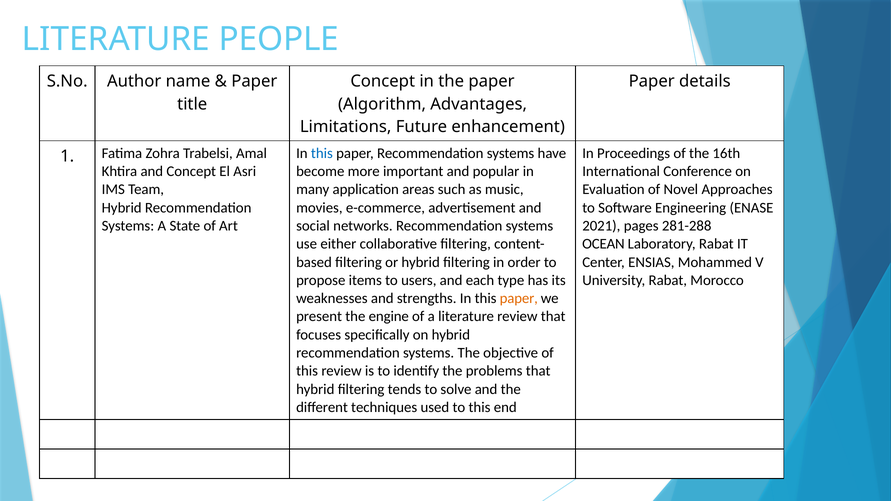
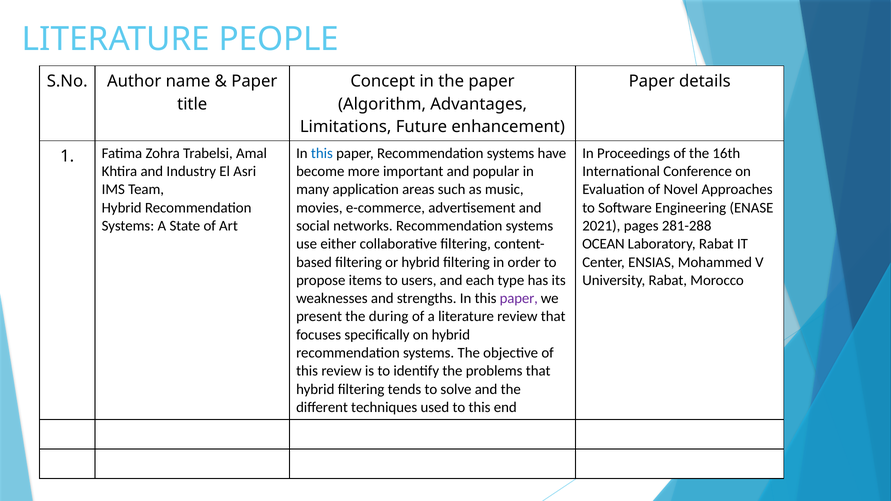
and Concept: Concept -> Industry (191, 171)
paper colour: orange -> purple (519, 299)
engine: engine -> during (389, 317)
